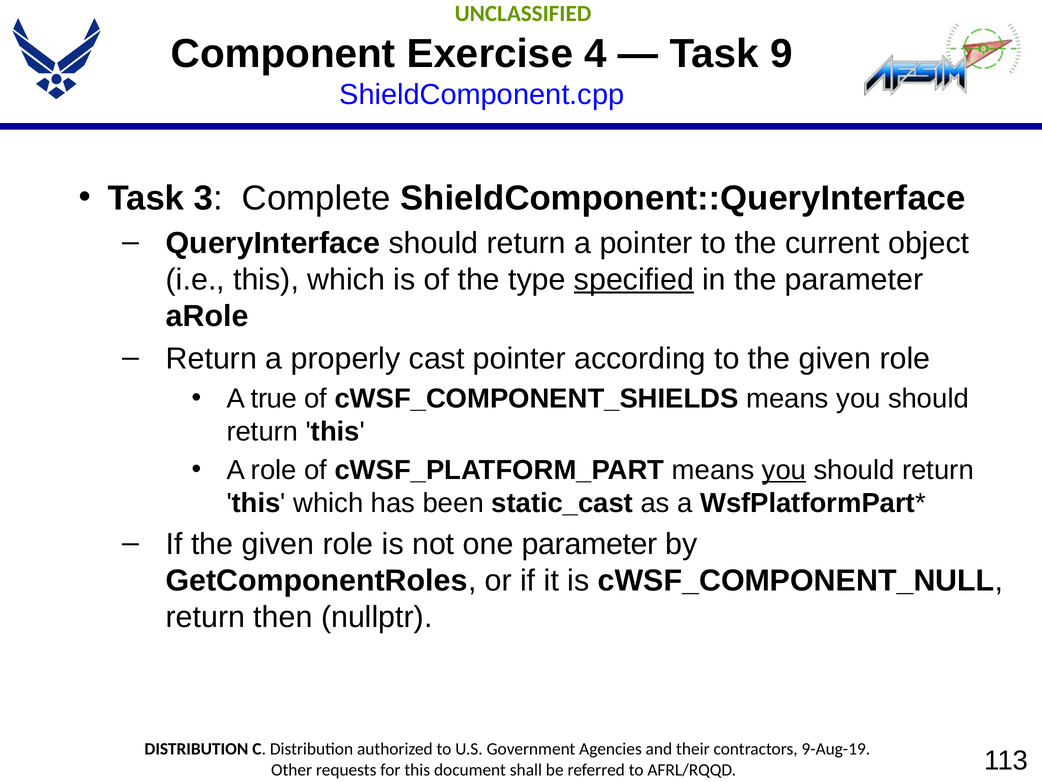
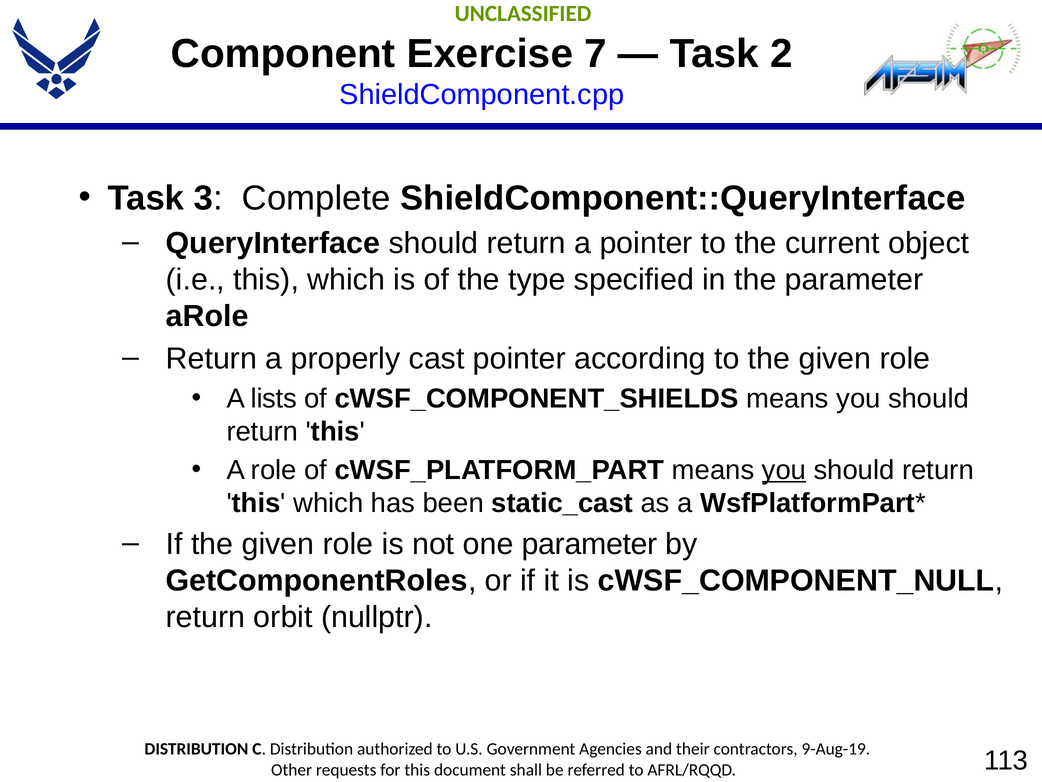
4: 4 -> 7 (595, 54)
9: 9 -> 2 (781, 54)
specified underline: present -> none (634, 279)
true: true -> lists (274, 398)
then: then -> orbit (283, 617)
